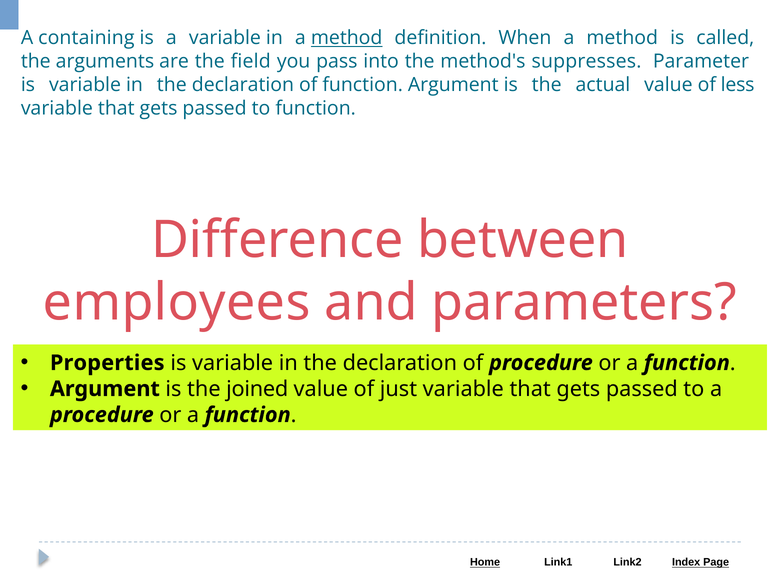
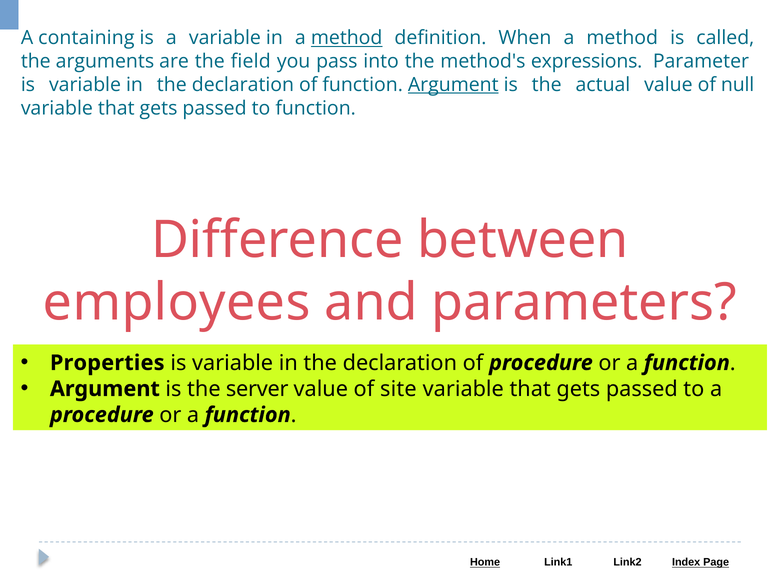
suppresses: suppresses -> expressions (587, 61)
Argument underline: none -> present (453, 85)
less: less -> null (738, 85)
joined: joined -> server (257, 389)
just: just -> site (398, 389)
